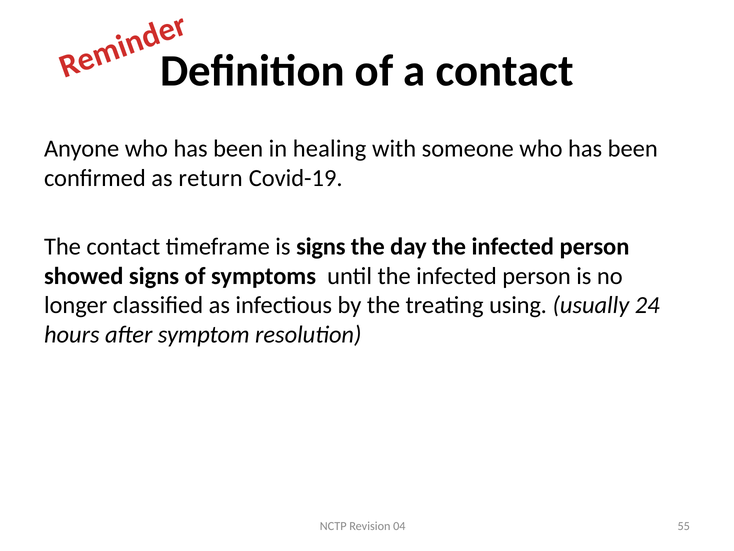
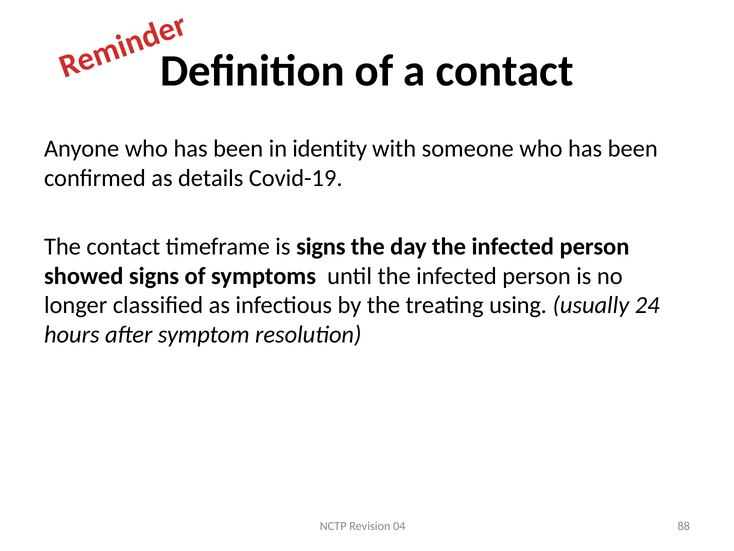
healing: healing -> identity (330, 149)
return: return -> details (211, 178)
55: 55 -> 88 (684, 526)
